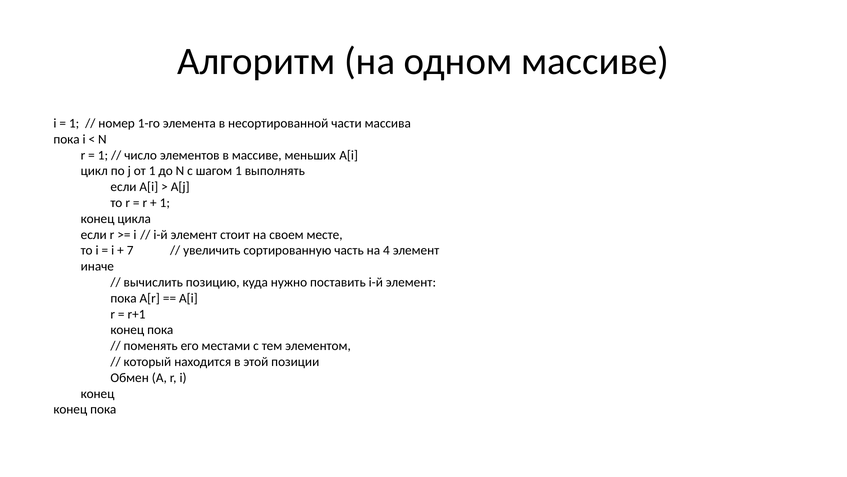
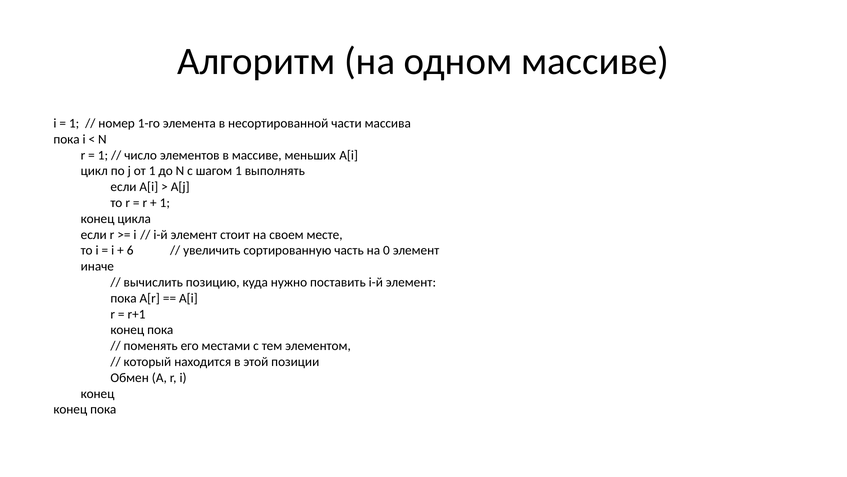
7: 7 -> 6 (130, 250)
4: 4 -> 0 (386, 250)
